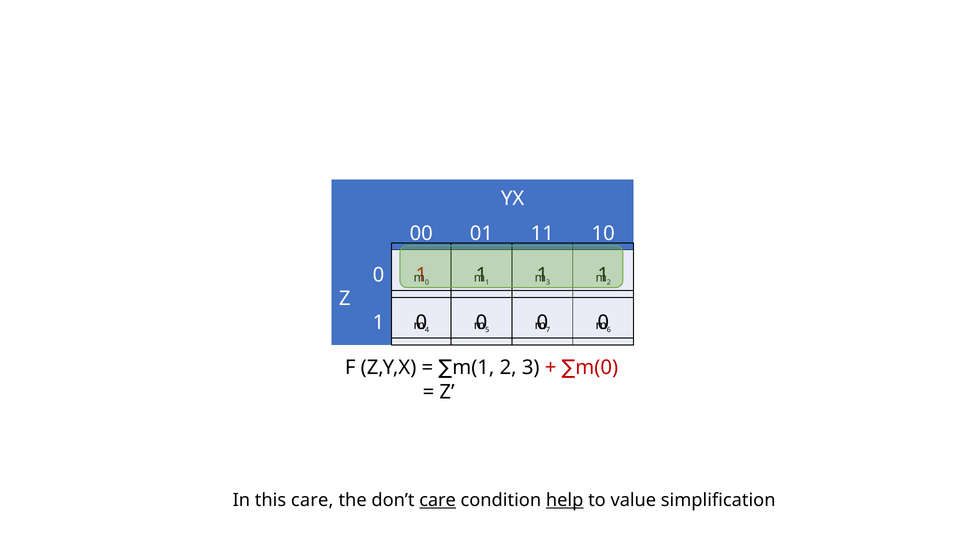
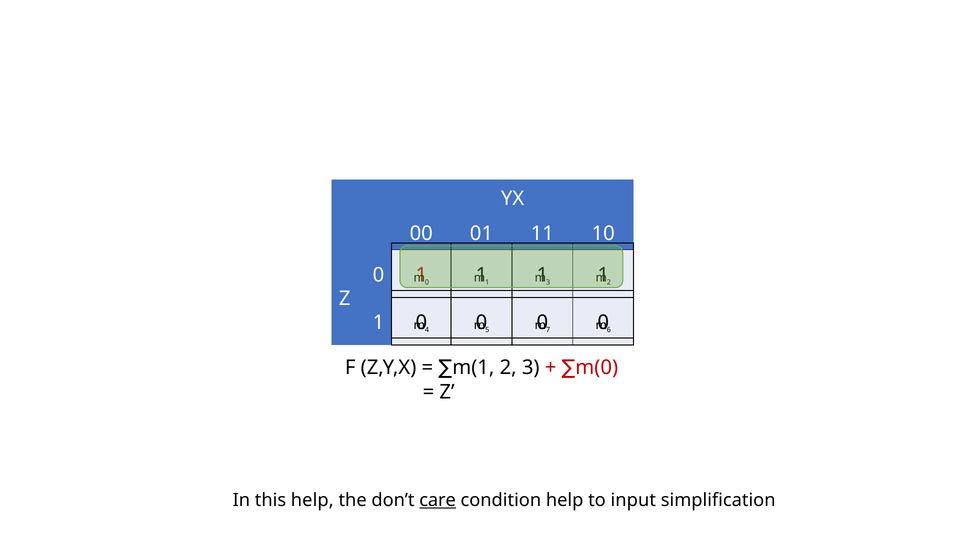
this care: care -> help (312, 500)
help underline: present -> none (565, 500)
value: value -> input (633, 500)
